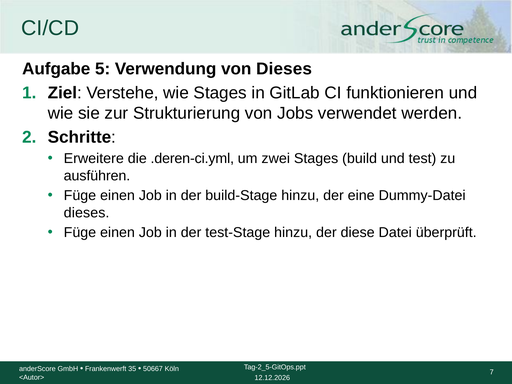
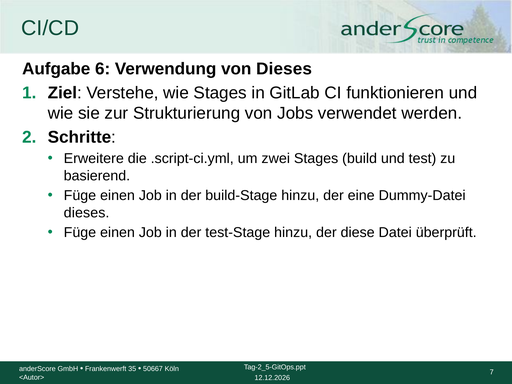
5: 5 -> 6 (103, 69)
.deren-ci.yml: .deren-ci.yml -> .script-ci.yml (192, 159)
ausführen: ausführen -> basierend (97, 176)
